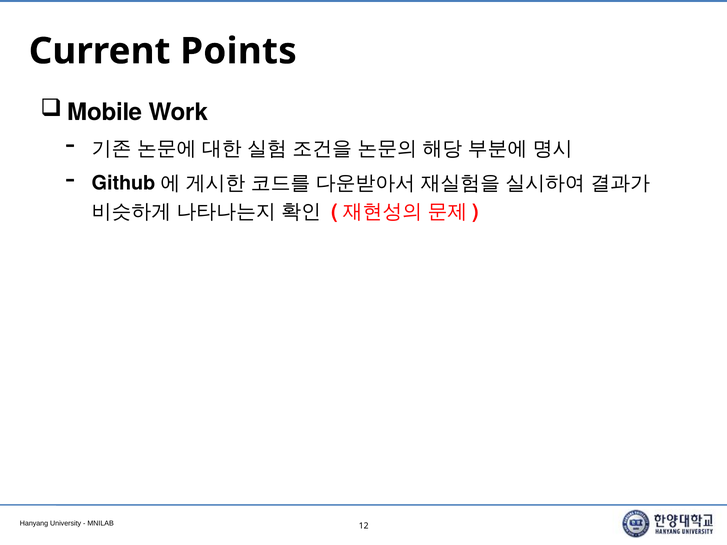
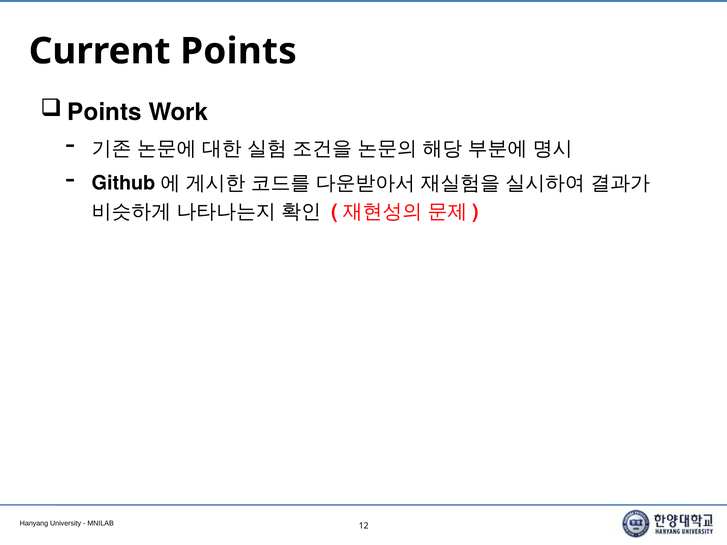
Mobile: Mobile -> Points (105, 112)
